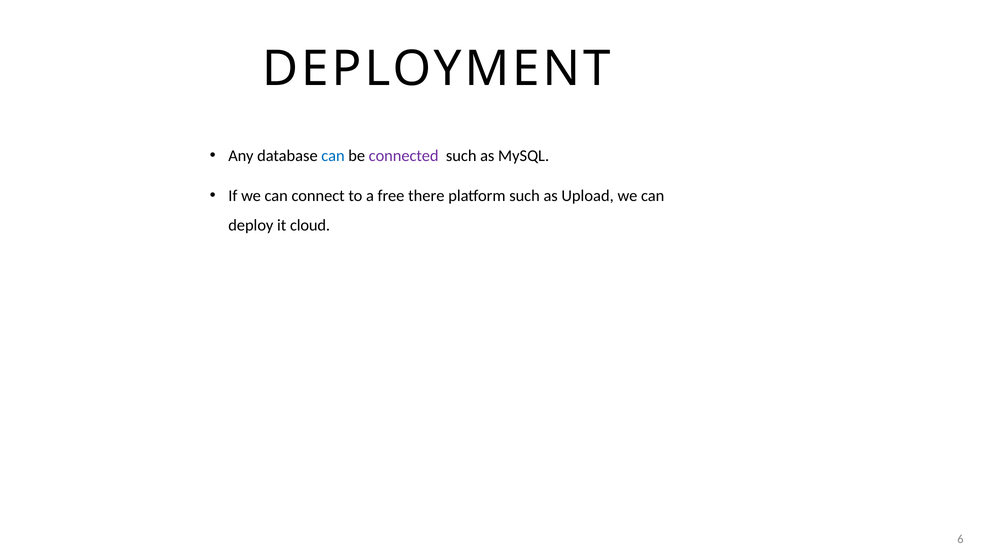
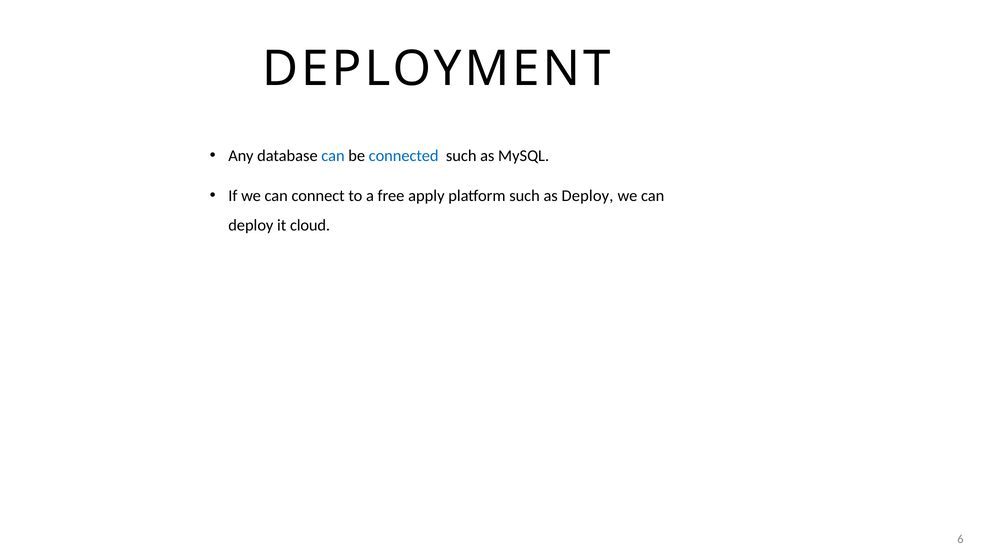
connected colour: purple -> blue (404, 156)
there: there -> apply (426, 196)
as Upload: Upload -> Deploy (588, 196)
